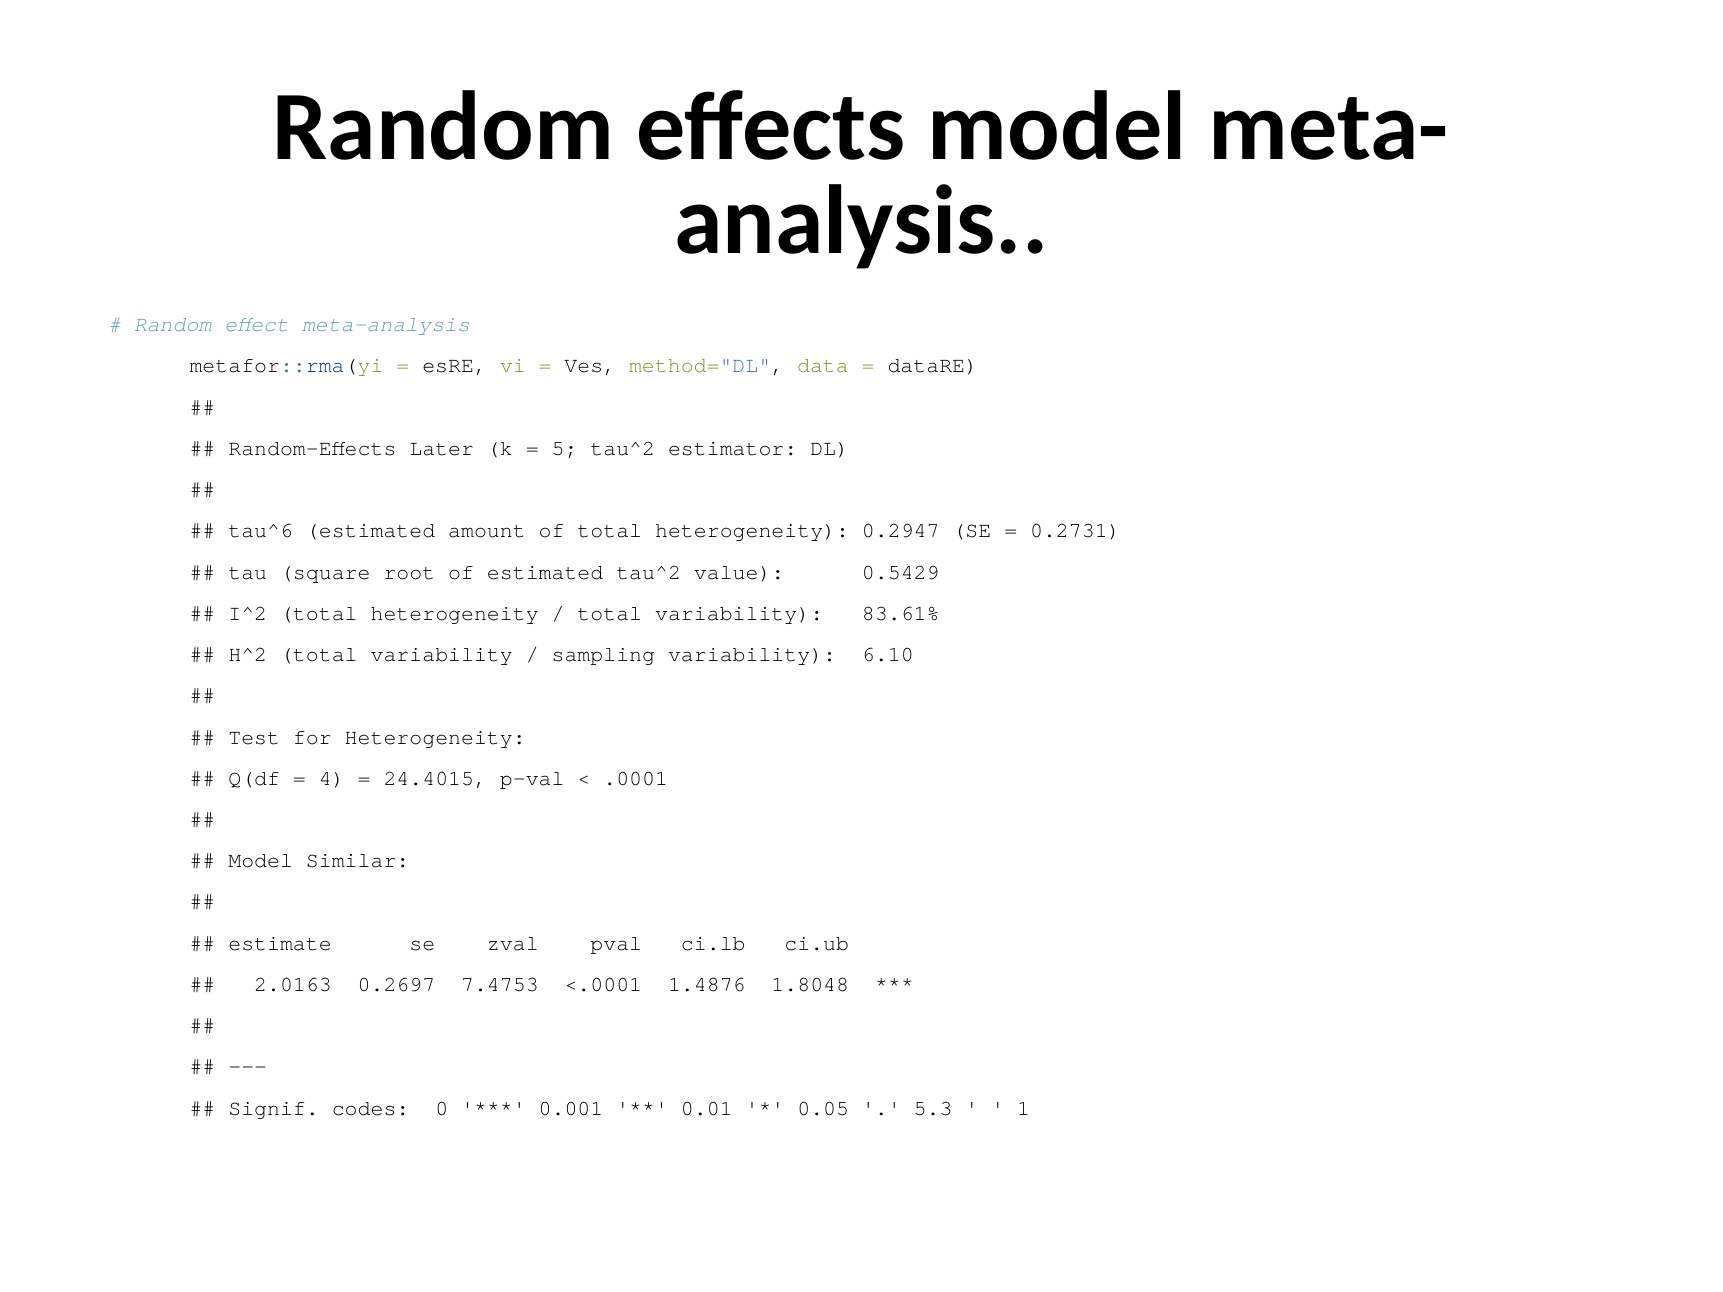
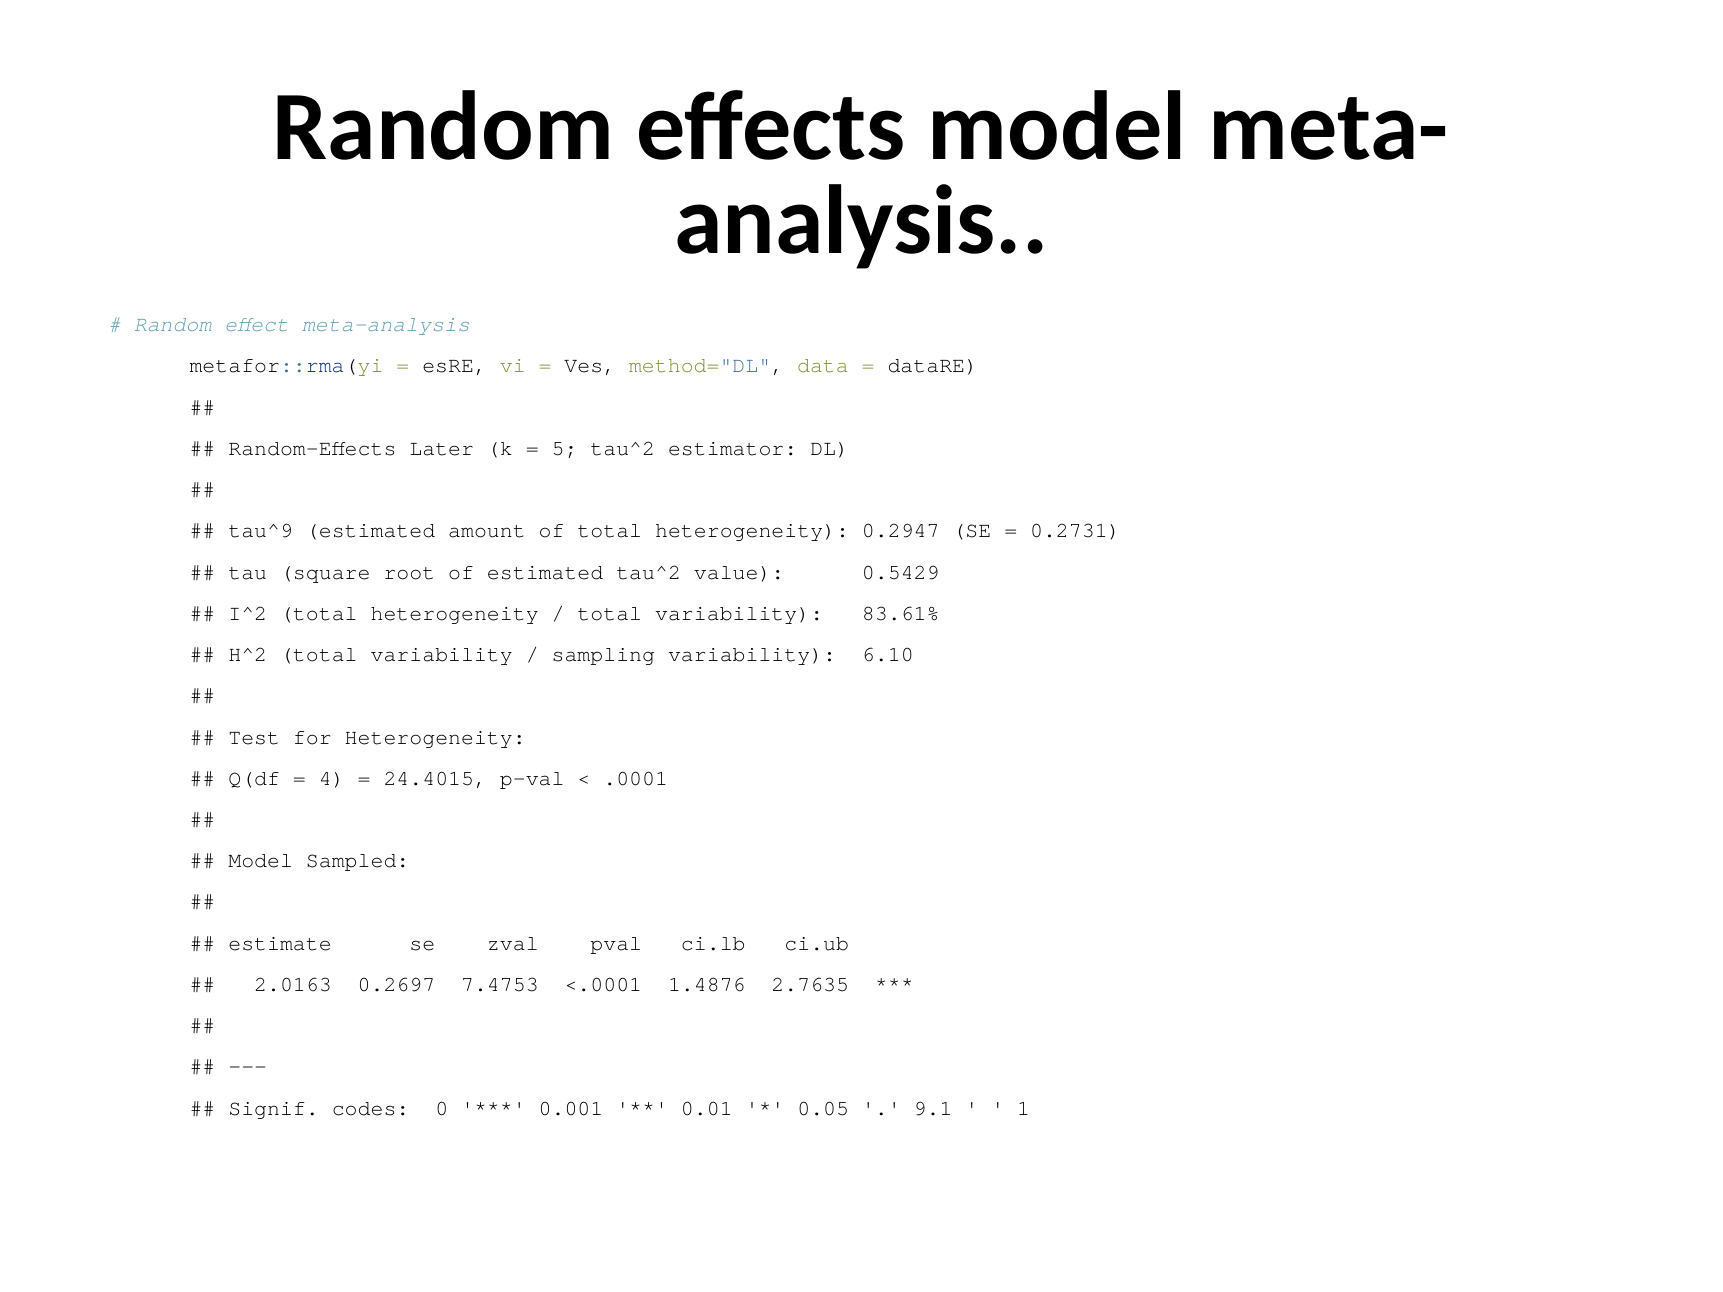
tau^6: tau^6 -> tau^9 (261, 531)
Similar: Similar -> Sampled (358, 861)
1.8048: 1.8048 -> 2.7635 (810, 984)
5.3: 5.3 -> 9.1 (933, 1108)
